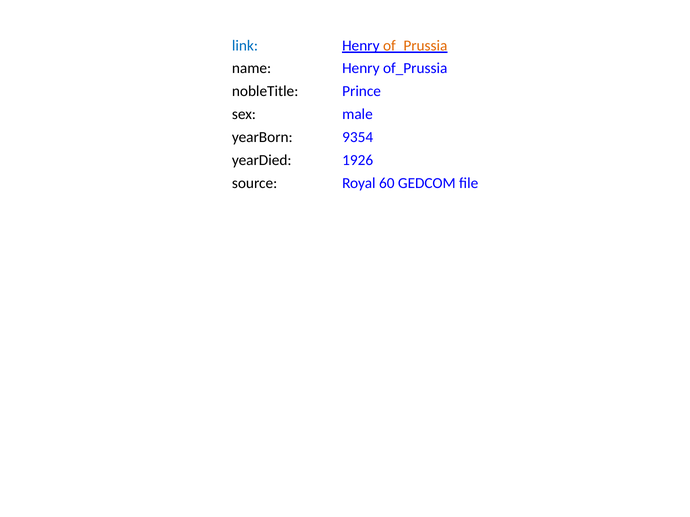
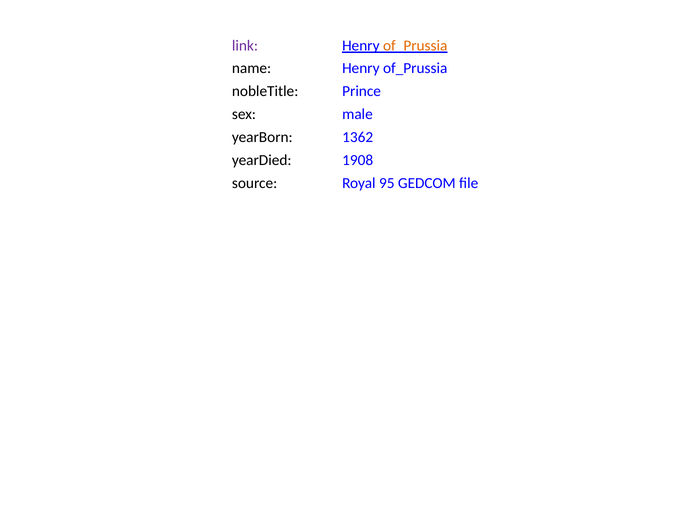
link colour: blue -> purple (245, 45)
9354: 9354 -> 1362 (358, 137)
1926: 1926 -> 1908 (358, 160)
60: 60 -> 95 (387, 183)
